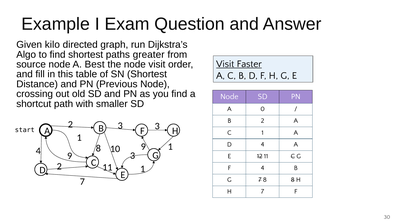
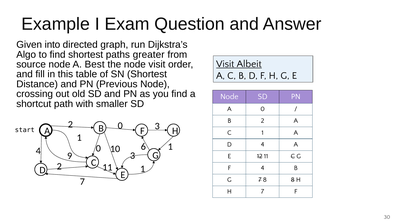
kilo: kilo -> into (52, 45)
Faster: Faster -> Albeit (249, 64)
2 3: 3 -> 0 (120, 126)
10 9: 9 -> 6 (143, 147)
4 8: 8 -> 0 (98, 148)
